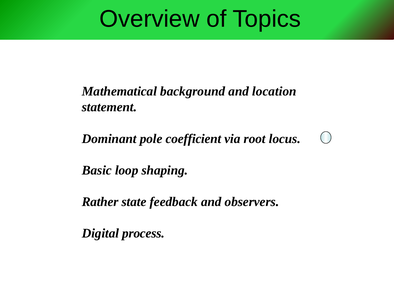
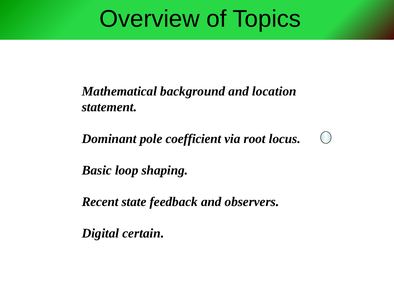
Rather: Rather -> Recent (100, 201)
process: process -> certain (143, 233)
